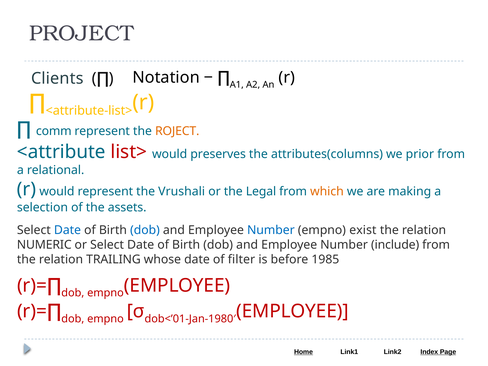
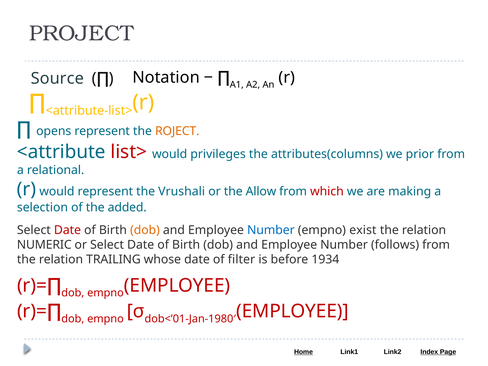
Clients: Clients -> Source (57, 78)
comm: comm -> opens (54, 131)
preserves: preserves -> privileges (218, 154)
Legal: Legal -> Allow (261, 191)
which colour: orange -> red (327, 191)
assets: assets -> added (127, 207)
Date colour: blue -> red (67, 230)
dob colour: blue -> orange (145, 230)
include: include -> follows (395, 245)
1985: 1985 -> 1934 (325, 259)
